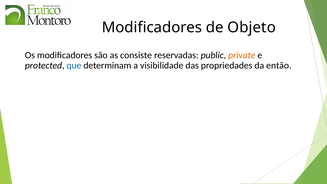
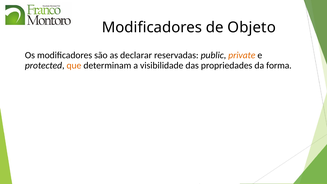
consiste: consiste -> declarar (136, 55)
que colour: blue -> orange (74, 66)
então: então -> forma (279, 66)
